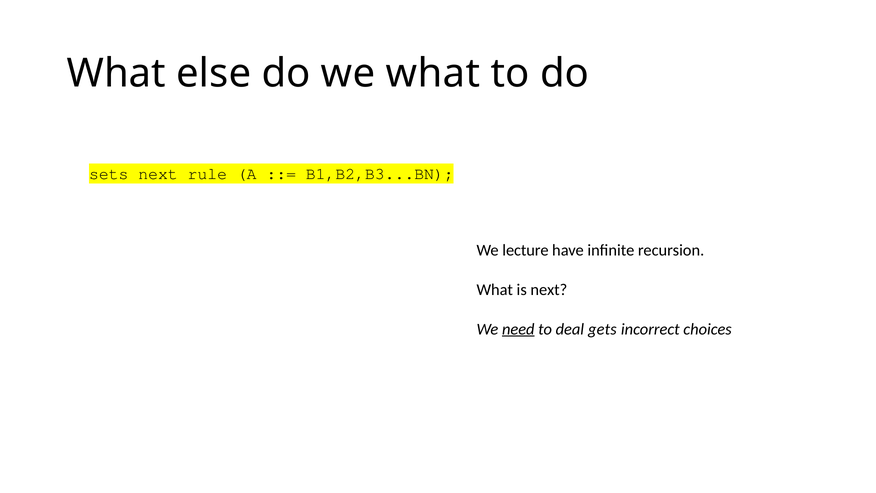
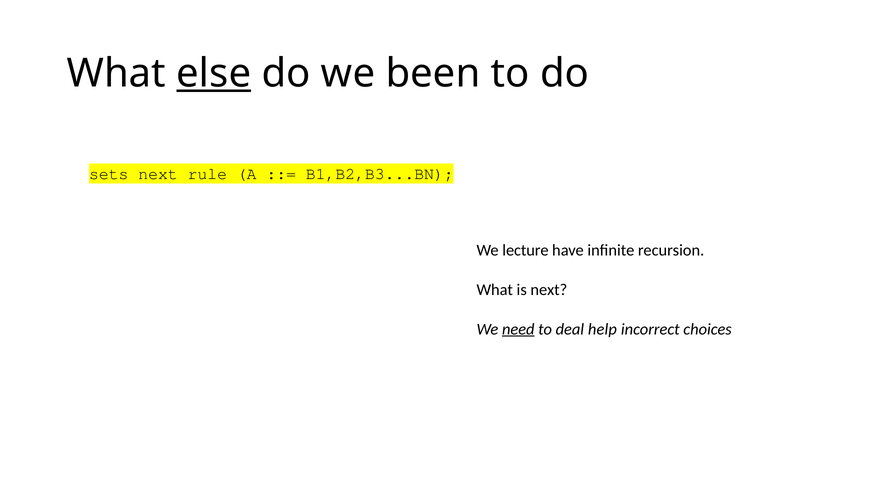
else underline: none -> present (214, 74)
we what: what -> been (433, 74)
gets: gets -> help (602, 329)
